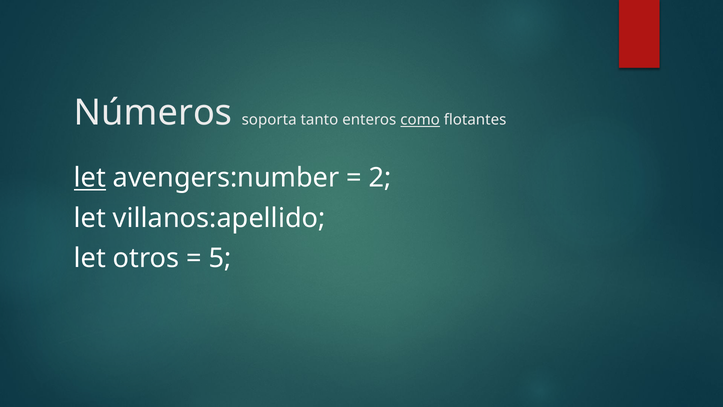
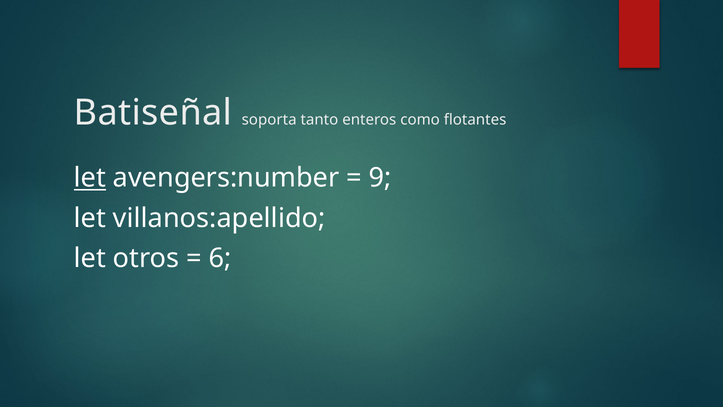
Números: Números -> Batiseñal (153, 113)
como underline: present -> none (420, 120)
2: 2 -> 9 (380, 178)
5: 5 -> 6 (220, 258)
